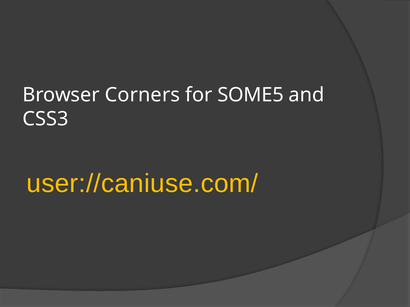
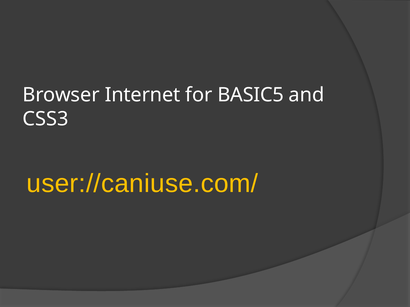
Corners: Corners -> Internet (143, 95)
SOME5: SOME5 -> BASIC5 (251, 95)
